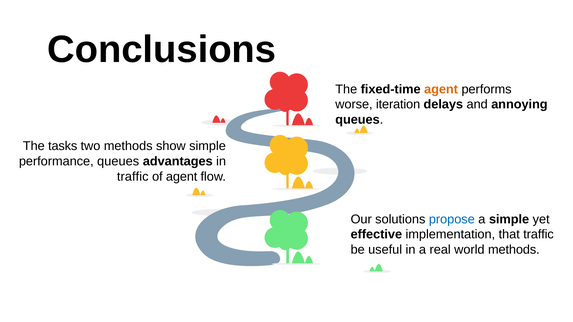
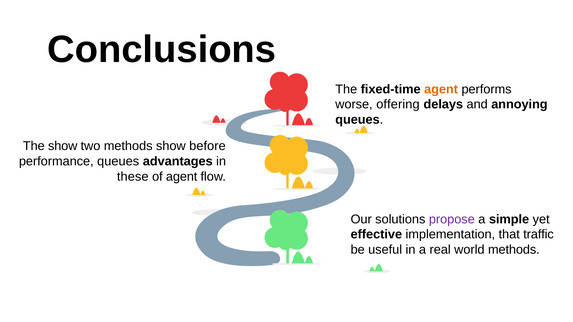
iteration: iteration -> offering (398, 105)
The tasks: tasks -> show (63, 146)
show simple: simple -> before (207, 146)
traffic: traffic -> these (133, 177)
propose colour: blue -> purple (452, 219)
